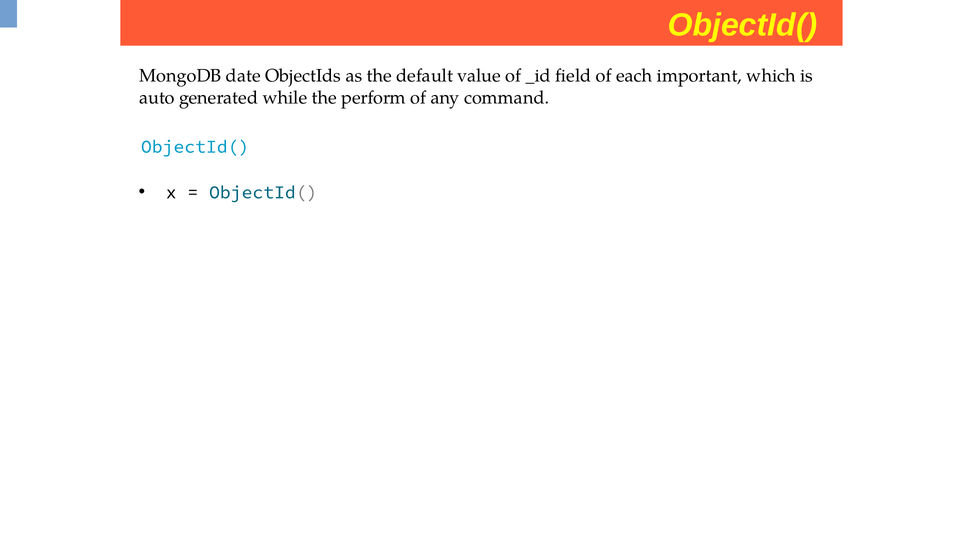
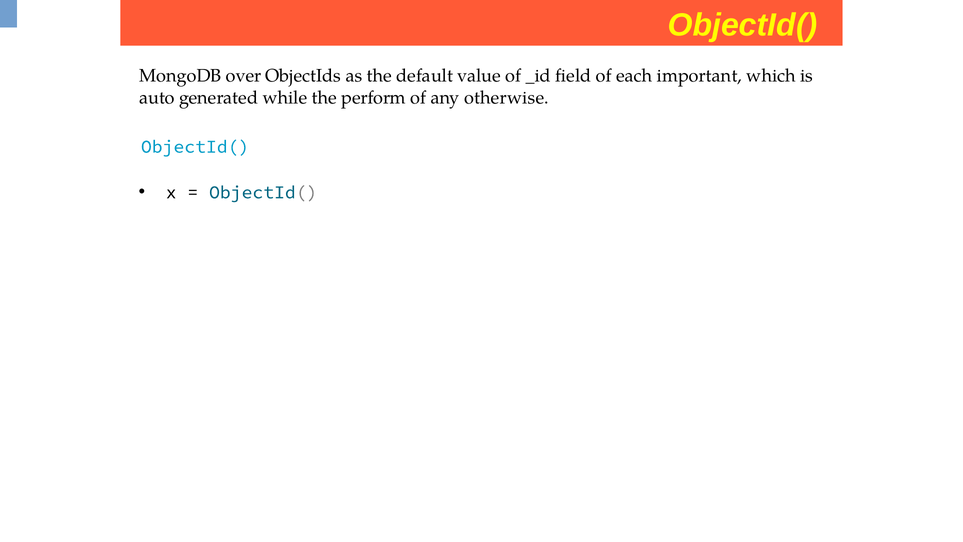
date: date -> over (243, 76)
command: command -> otherwise (507, 97)
